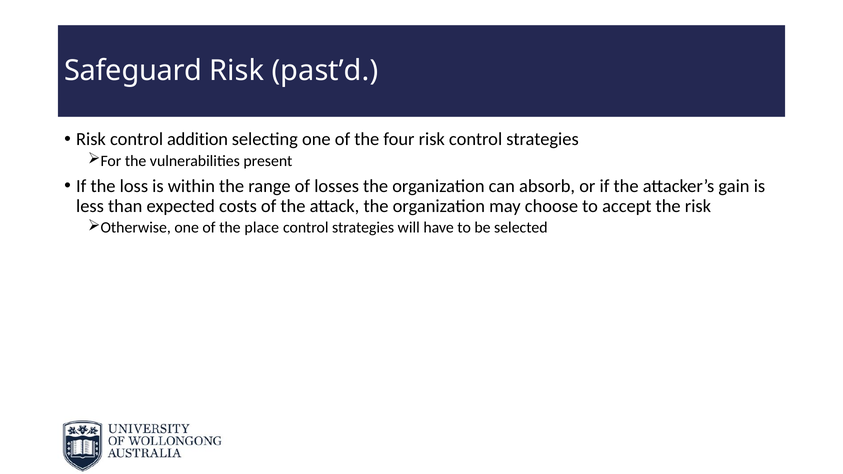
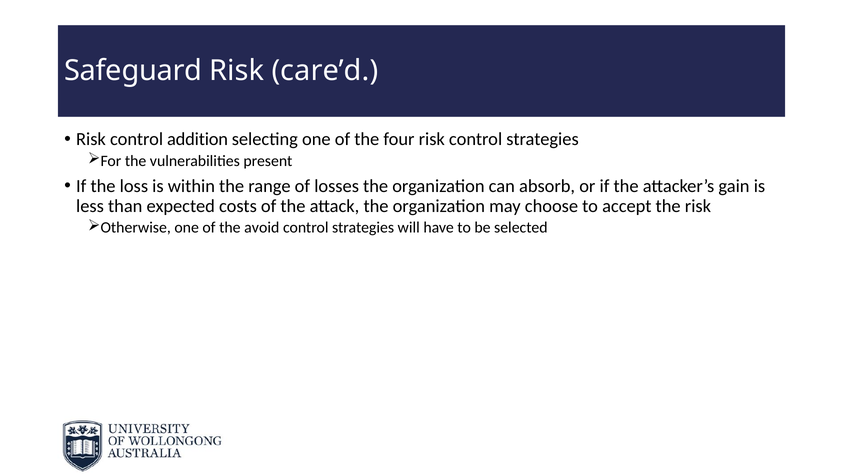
past’d: past’d -> care’d (325, 71)
place: place -> avoid (262, 228)
